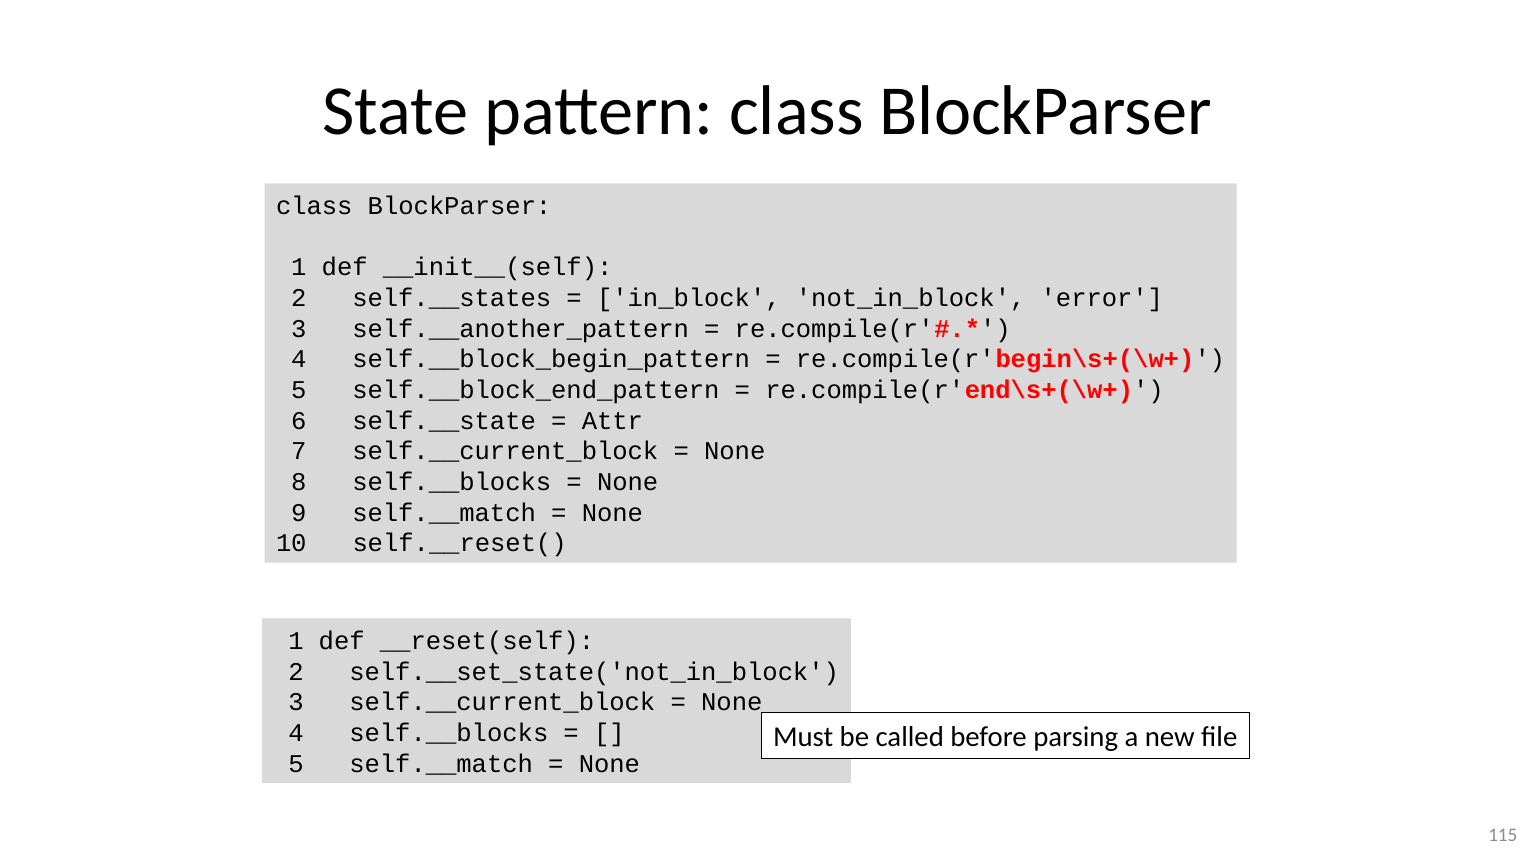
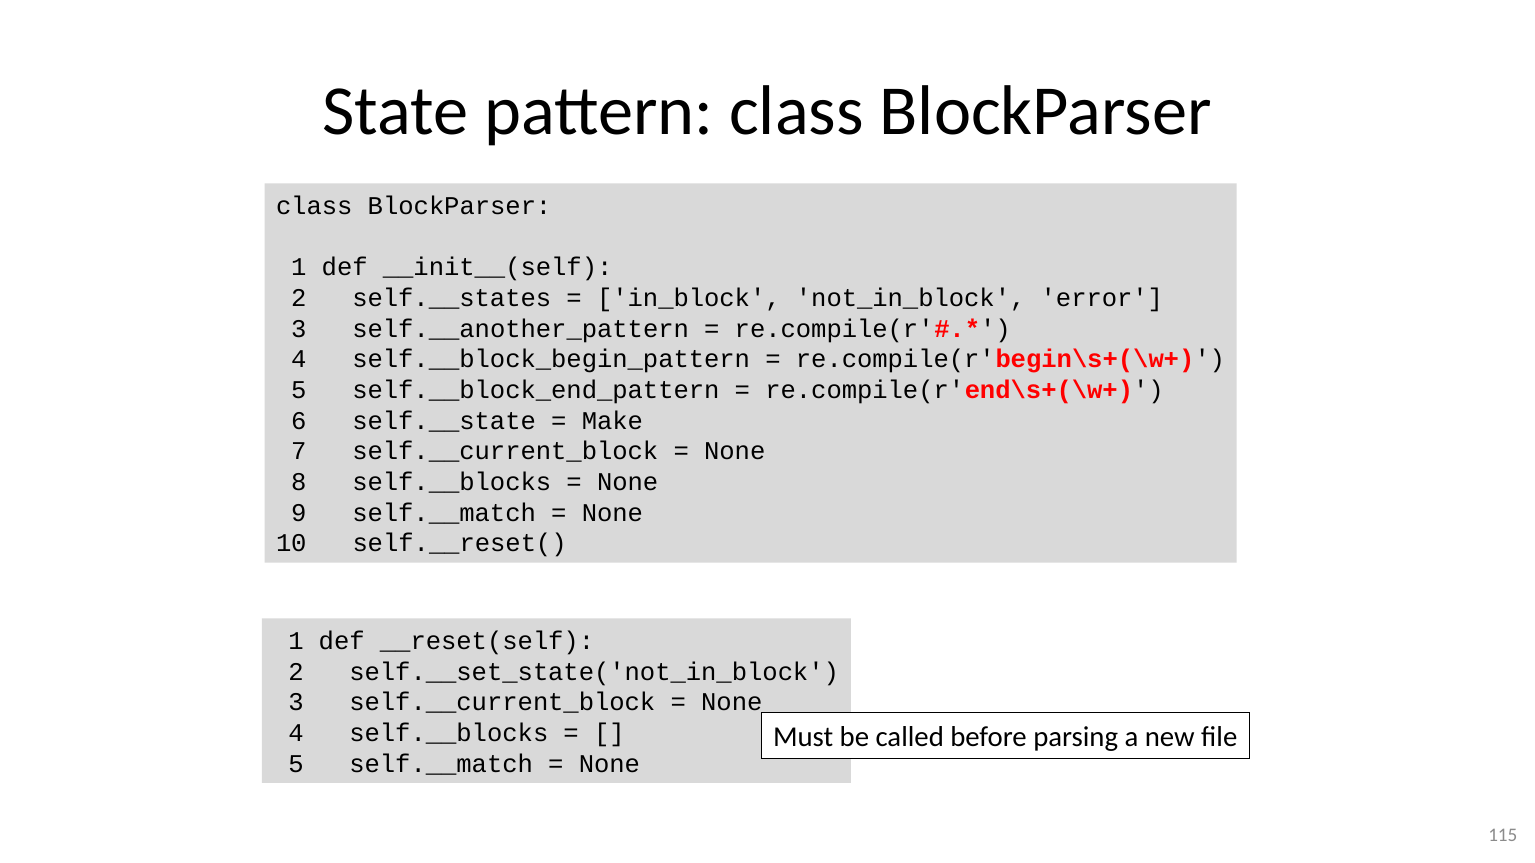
Attr: Attr -> Make (612, 421)
